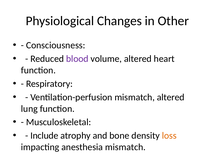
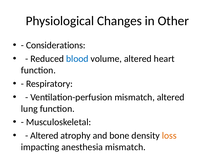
Consciousness: Consciousness -> Considerations (56, 45)
blood colour: purple -> blue (77, 58)
Include: Include -> Altered (44, 135)
